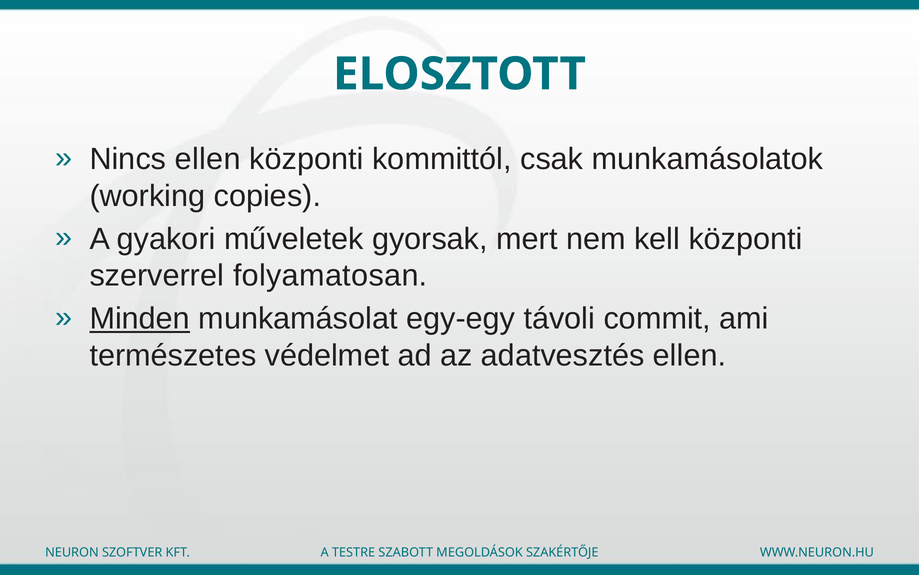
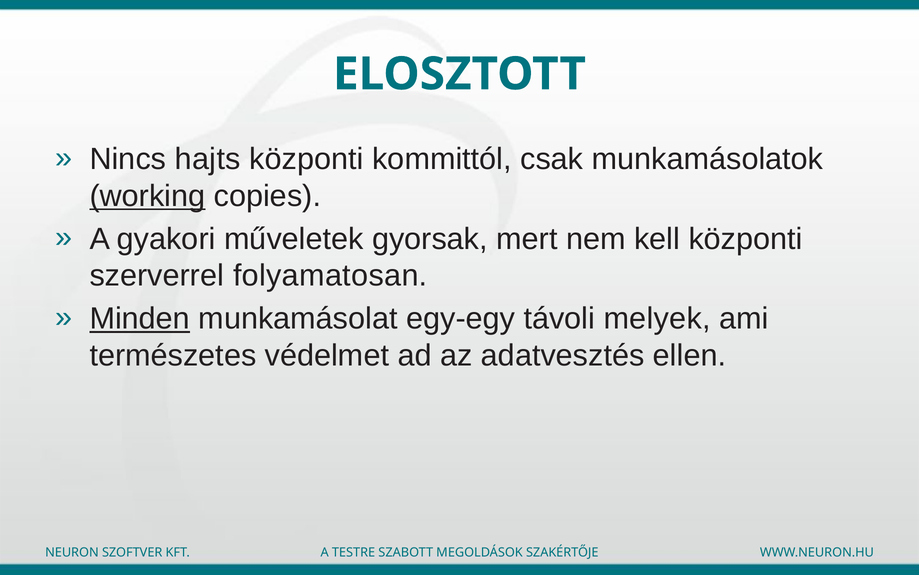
Nincs ellen: ellen -> hajts (208, 159)
working underline: none -> present (147, 196)
commit: commit -> melyek (657, 318)
